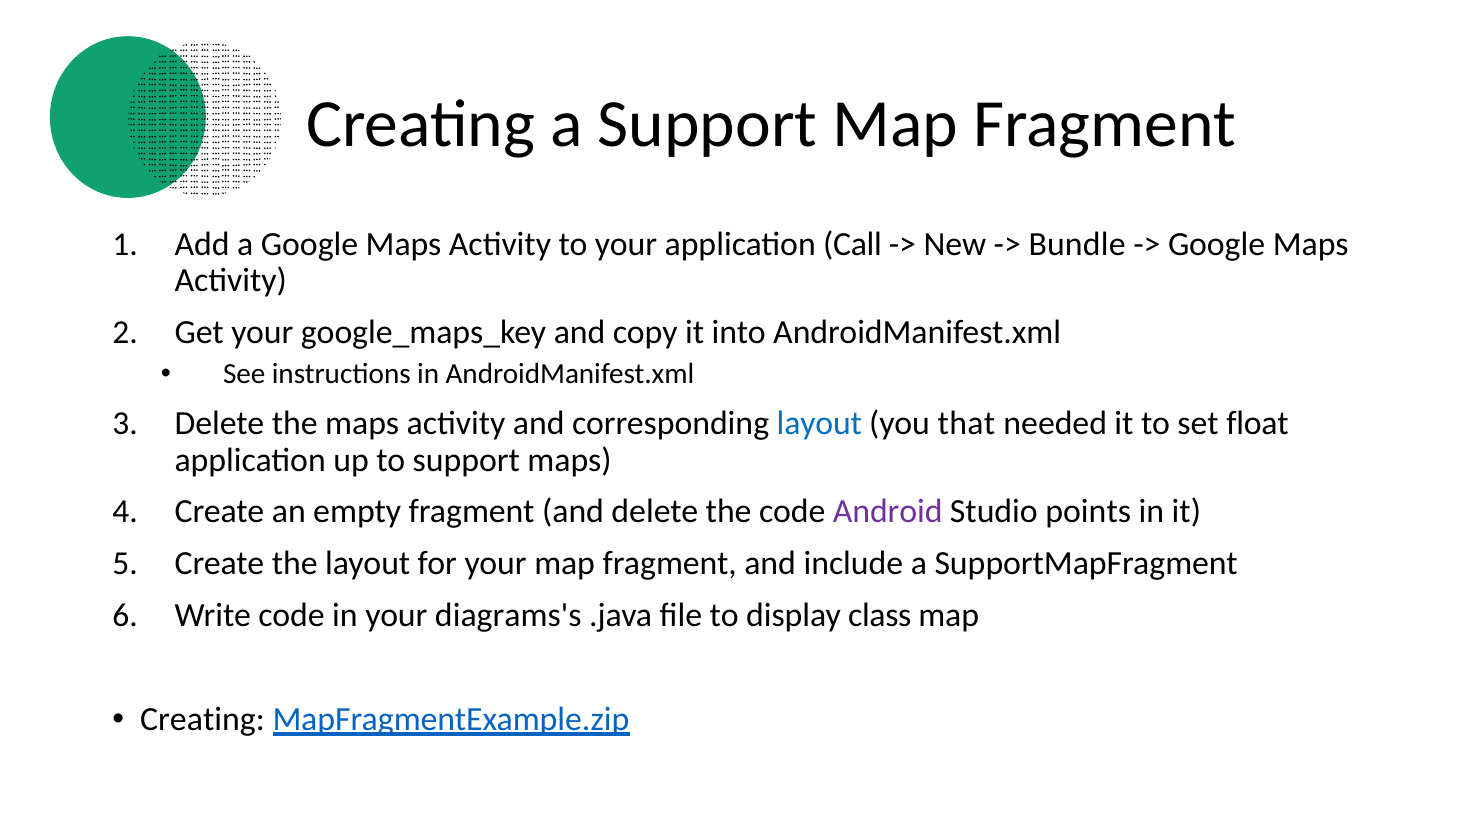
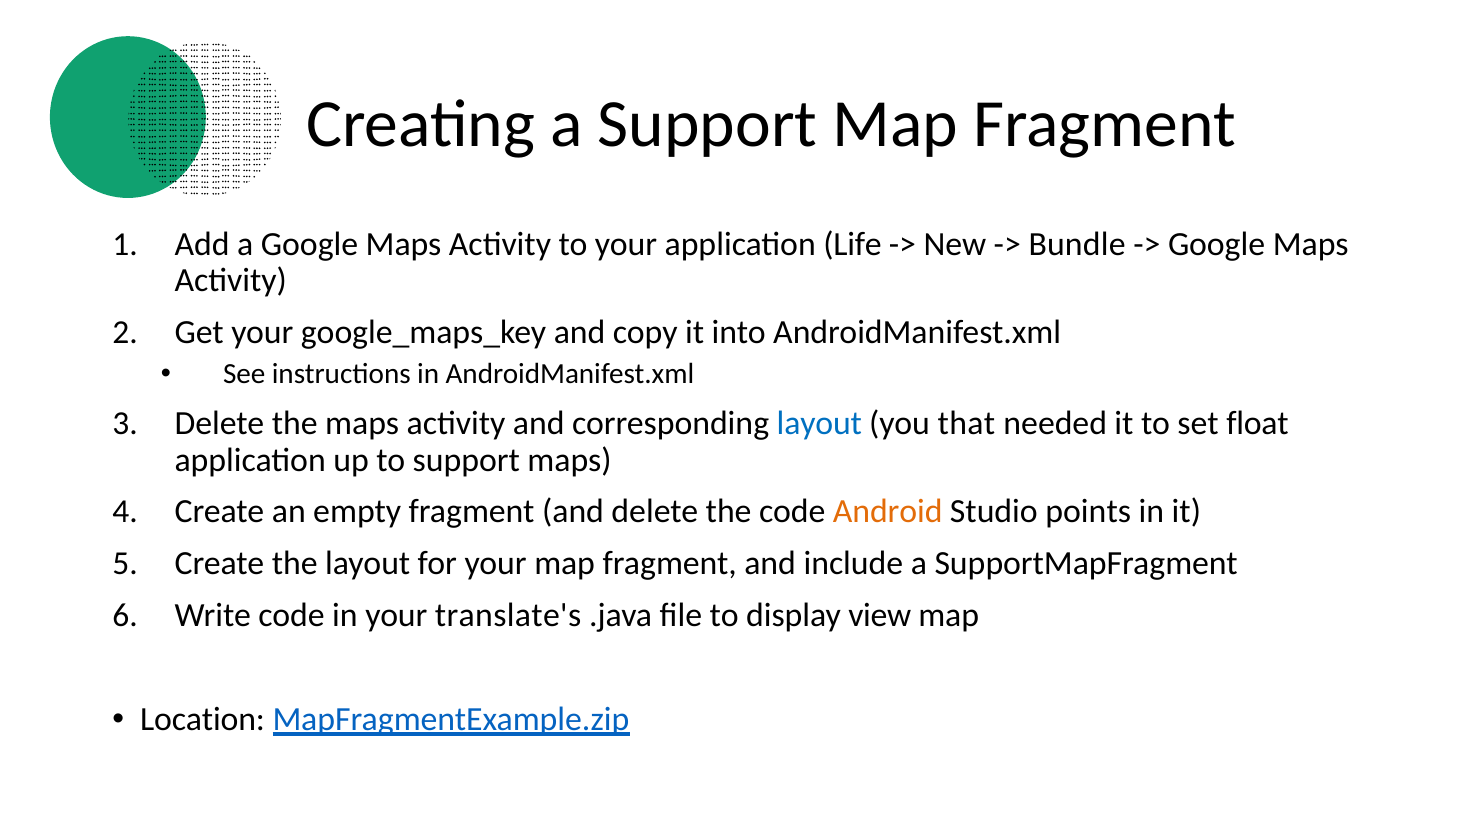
Call: Call -> Life (852, 244)
Android colour: purple -> orange (888, 512)
diagrams's: diagrams's -> translate's (508, 616)
class: class -> view (880, 616)
Creating: Creating -> Location (203, 720)
